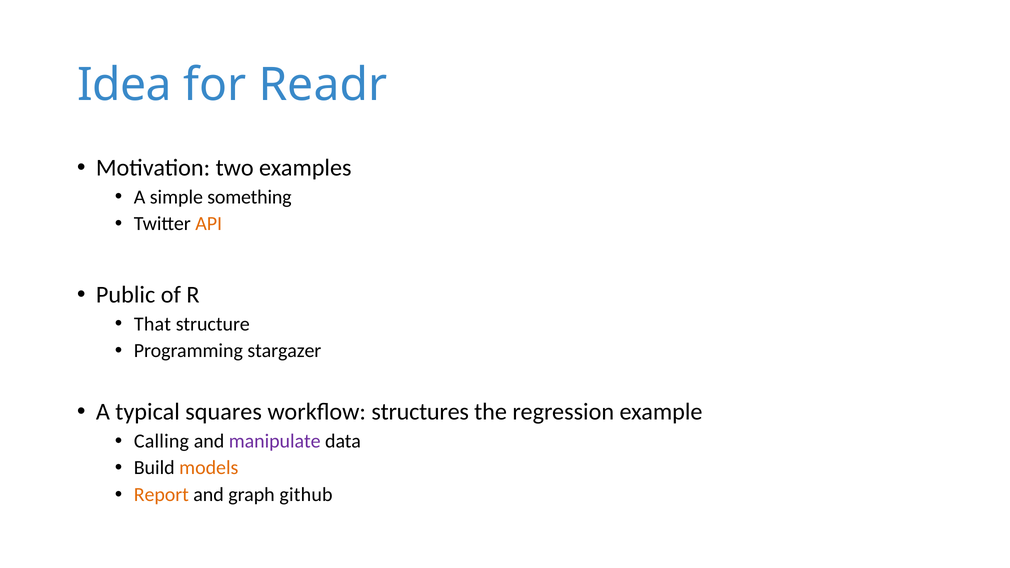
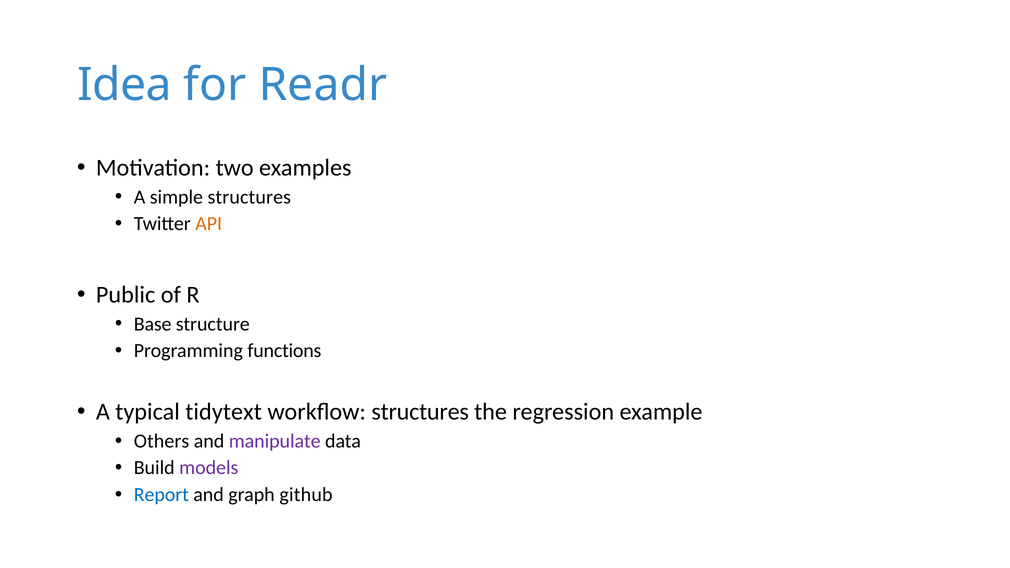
simple something: something -> structures (249, 197)
That: That -> Base (153, 324)
stargazer: stargazer -> functions (284, 351)
squares: squares -> tidytext (224, 412)
Calling: Calling -> Others (162, 441)
models colour: orange -> purple (209, 468)
Report colour: orange -> blue (161, 495)
